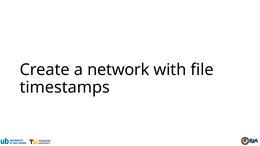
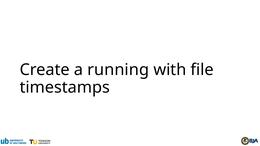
network: network -> running (118, 70)
